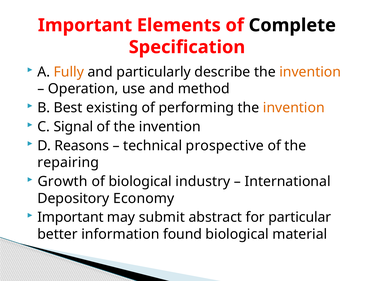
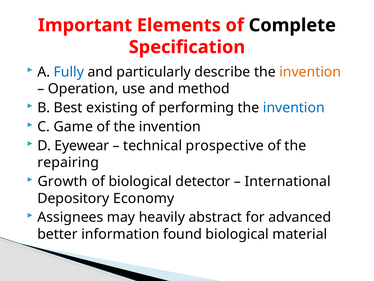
Fully colour: orange -> blue (69, 72)
invention colour: orange -> blue (294, 108)
Signal: Signal -> Game (73, 127)
Reasons: Reasons -> Eyewear (82, 145)
industry: industry -> detector (203, 181)
Important: Important -> Assignees (70, 217)
submit: submit -> heavily (162, 217)
particular: particular -> advanced (300, 217)
